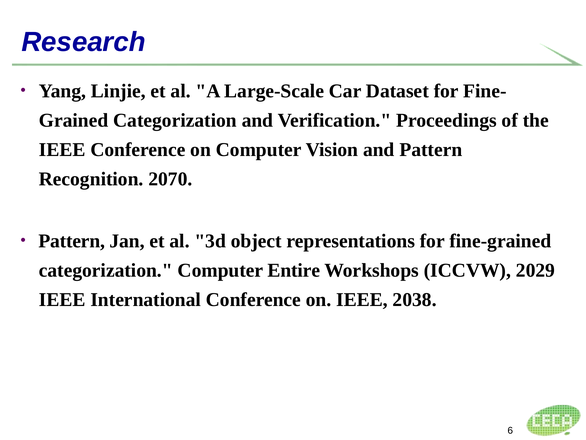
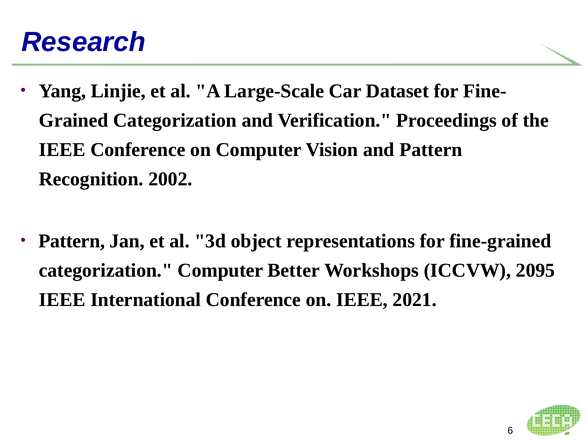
2070: 2070 -> 2002 (170, 179)
Entire: Entire -> Better (294, 270)
2029: 2029 -> 2095 (535, 270)
2038: 2038 -> 2021 (415, 299)
